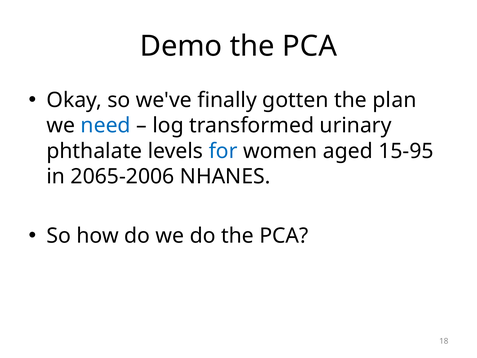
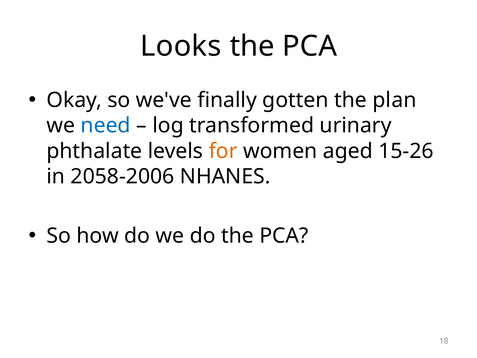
Demo: Demo -> Looks (181, 46)
for colour: blue -> orange (223, 151)
15-95: 15-95 -> 15-26 (406, 151)
2065-2006: 2065-2006 -> 2058-2006 (122, 176)
